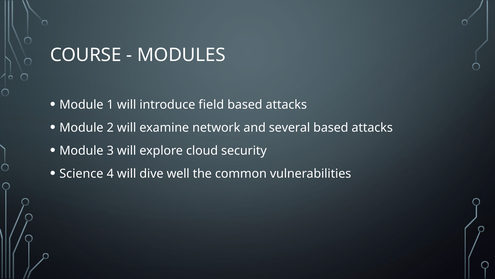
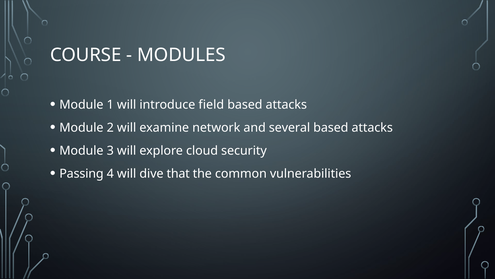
Science: Science -> Passing (81, 173)
well: well -> that (178, 173)
